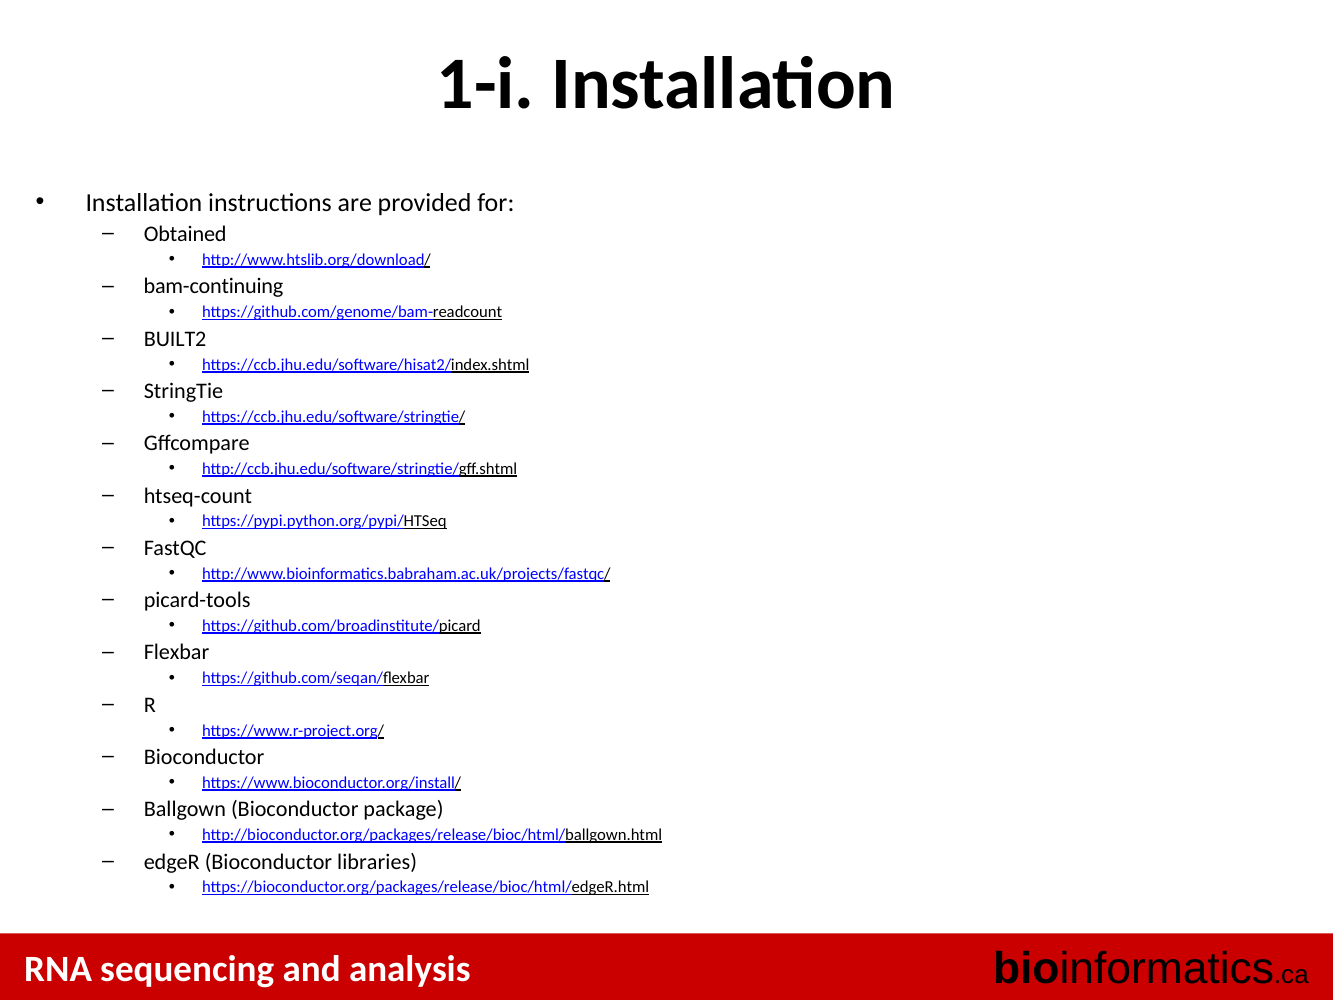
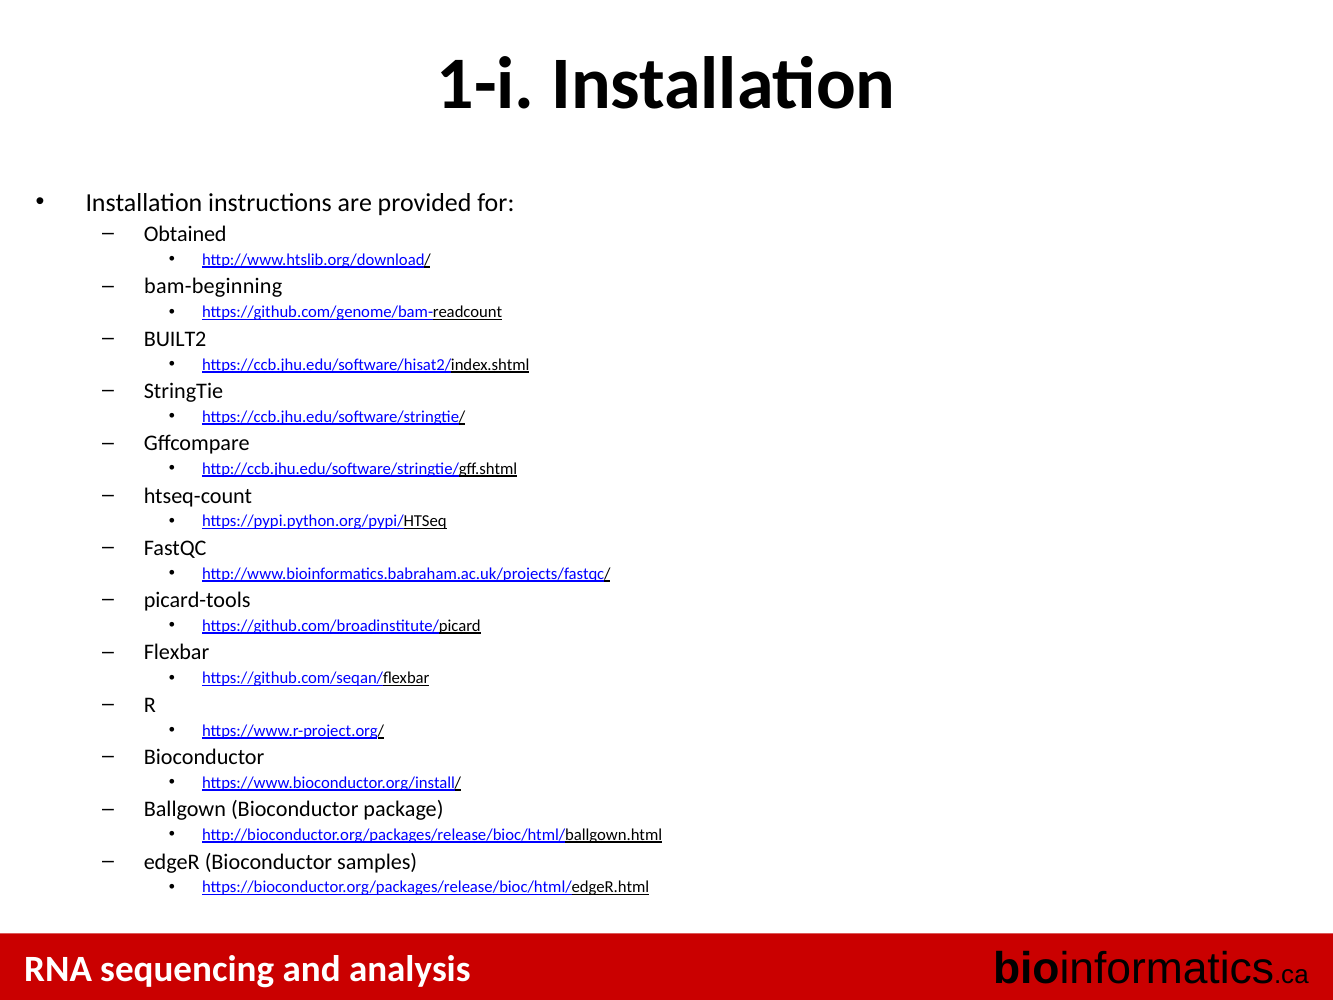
bam-continuing: bam-continuing -> bam-beginning (213, 287)
libraries: libraries -> samples (377, 862)
